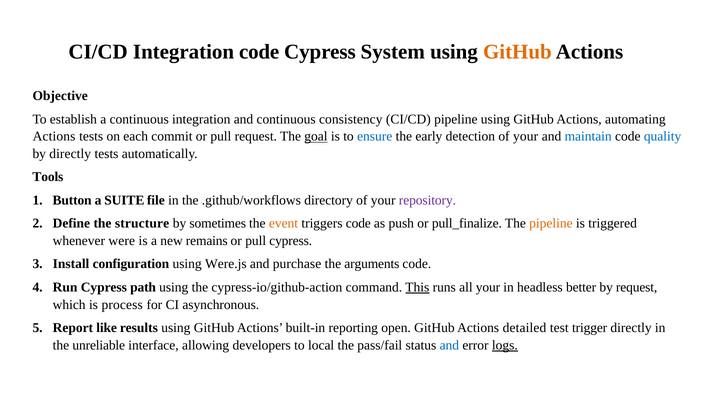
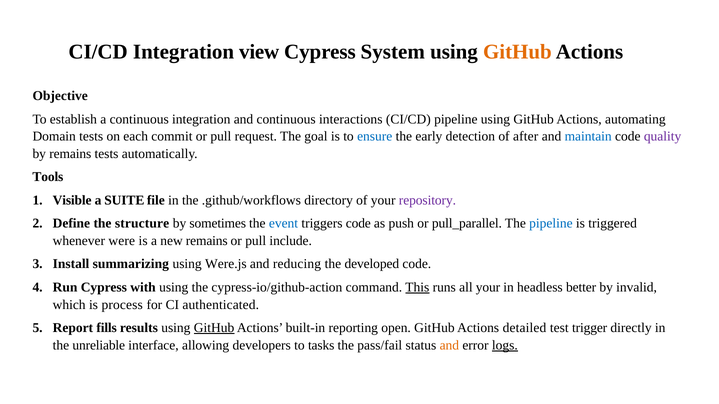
Integration code: code -> view (259, 52)
consistency: consistency -> interactions (351, 119)
Actions: Actions -> Domain (54, 137)
goal underline: present -> none (316, 137)
detection of your: your -> after (526, 137)
quality colour: blue -> purple (663, 137)
by directly: directly -> remains (70, 154)
Button: Button -> Visible (72, 200)
event colour: orange -> blue (283, 224)
pull_finalize: pull_finalize -> pull_parallel (467, 224)
pipeline colour: orange -> blue (551, 224)
pull cypress: cypress -> include (291, 241)
configuration: configuration -> summarizing (131, 264)
purchase: purchase -> reducing (297, 264)
arguments: arguments -> developed (372, 264)
path: path -> with (143, 288)
by request: request -> invalid (637, 288)
asynchronous: asynchronous -> authenticated (221, 305)
like: like -> fills (107, 328)
GitHub underline: none -> present (214, 328)
local: local -> tasks (321, 345)
and colour: blue -> orange (449, 345)
